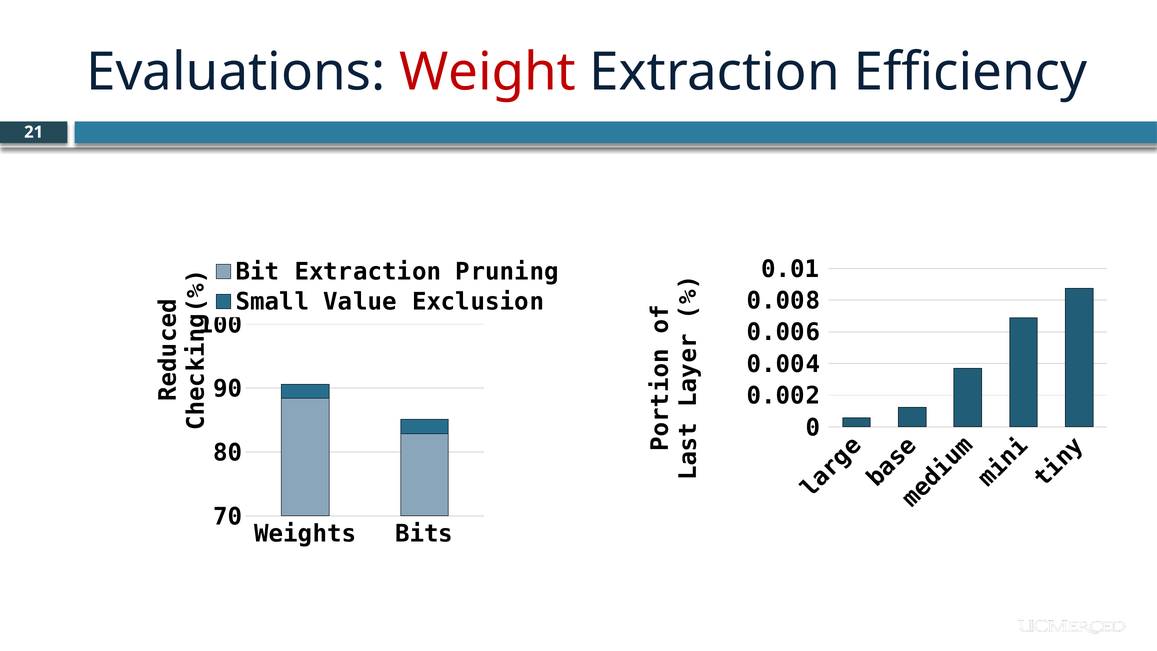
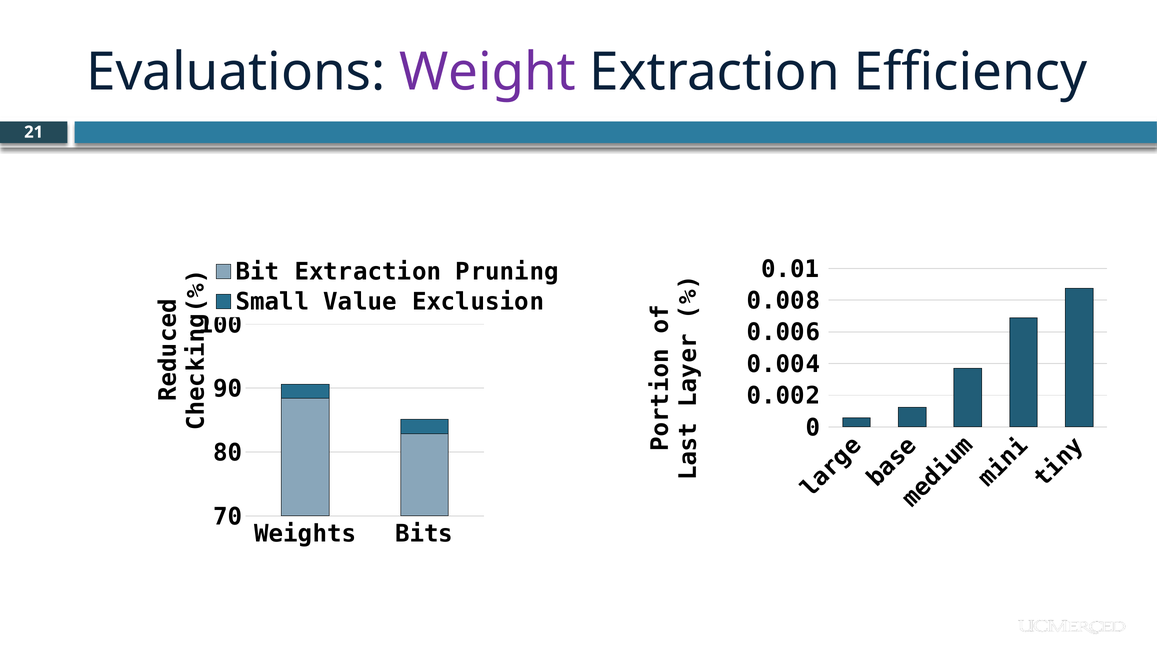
Weight colour: red -> purple (488, 72)
